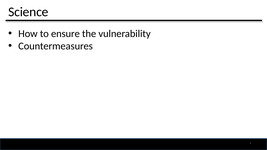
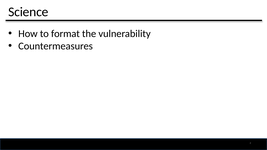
ensure: ensure -> format (65, 34)
